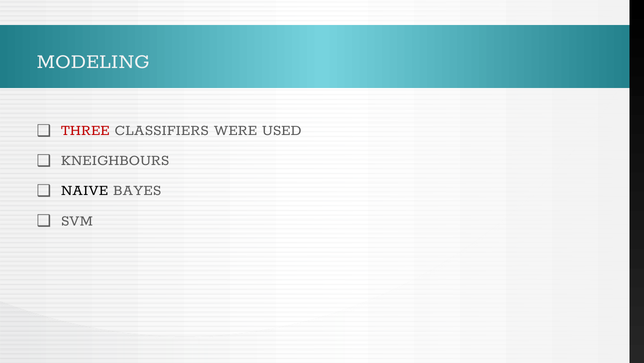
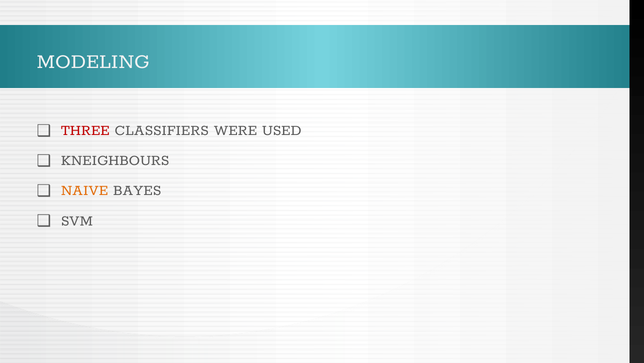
NAIVE colour: black -> orange (85, 190)
